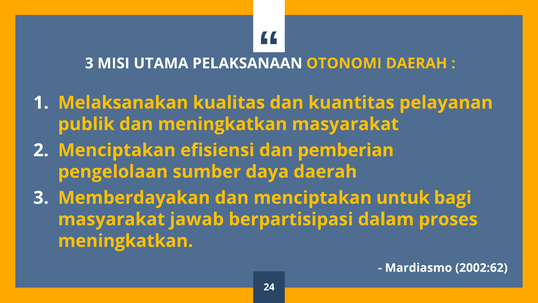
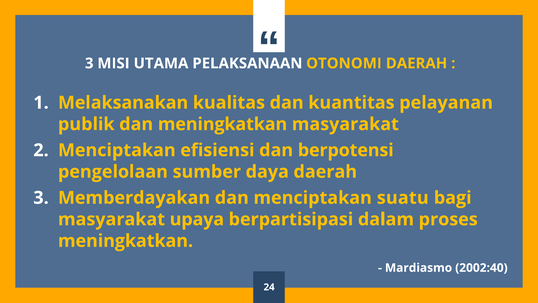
pemberian: pemberian -> berpotensi (346, 150)
untuk: untuk -> suatu (403, 198)
jawab: jawab -> upaya (197, 219)
2002:62: 2002:62 -> 2002:40 (481, 268)
